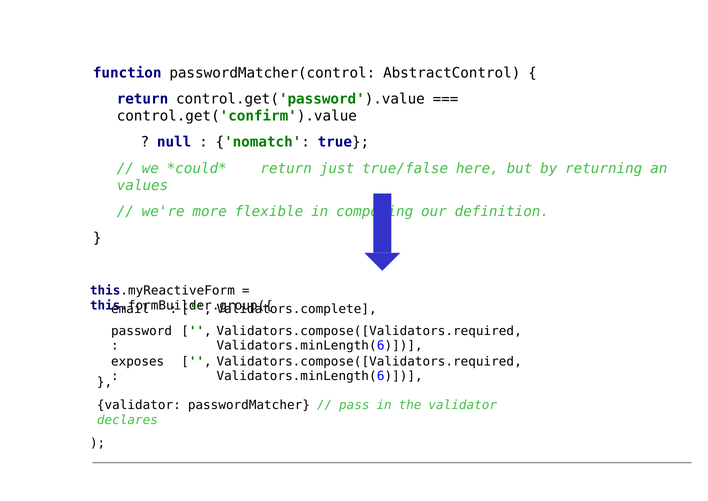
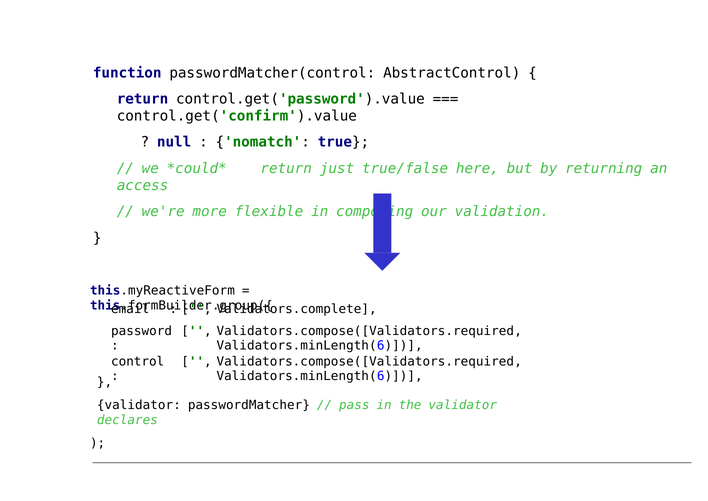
values: values -> access (143, 185)
definition: definition -> validation (502, 212)
exposes: exposes -> control (138, 361)
